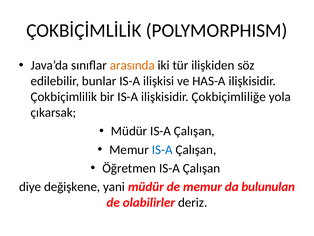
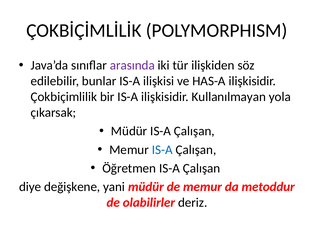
arasında colour: orange -> purple (132, 65)
Çokbiçimliliğe: Çokbiçimliliğe -> Kullanılmayan (229, 97)
bulunulan: bulunulan -> metoddur (268, 186)
